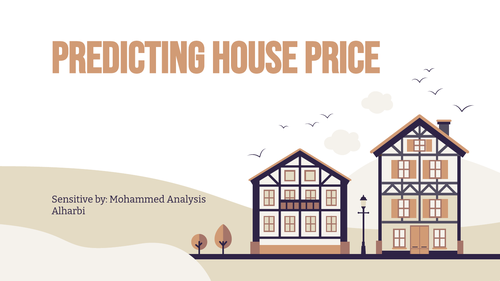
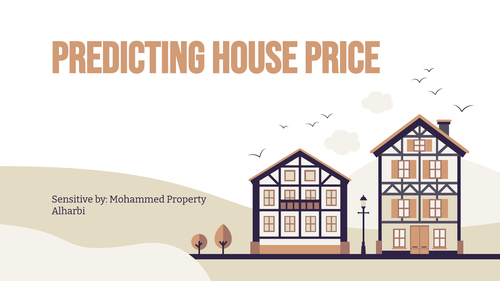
Analysis: Analysis -> Property (186, 199)
